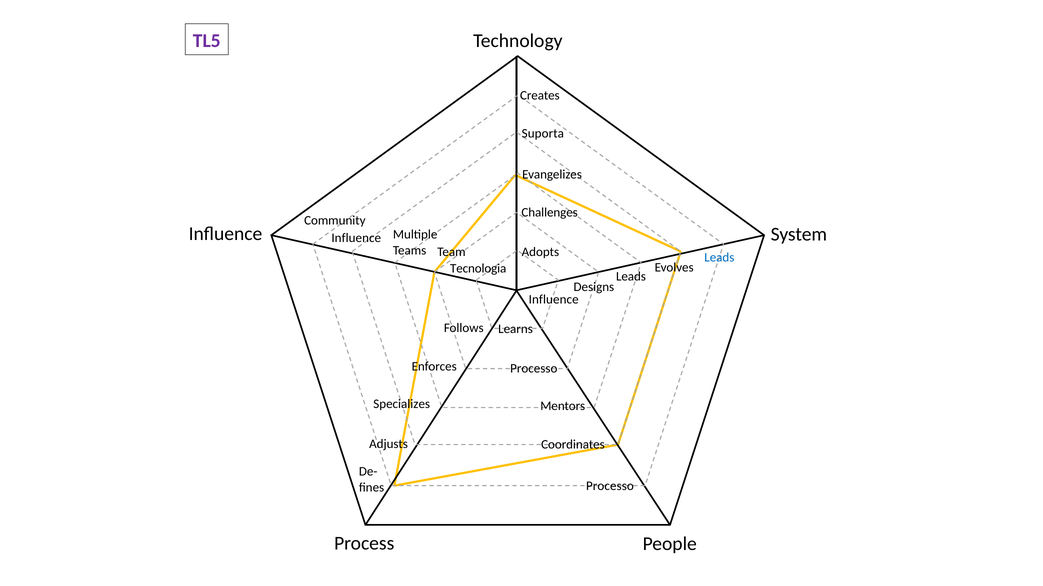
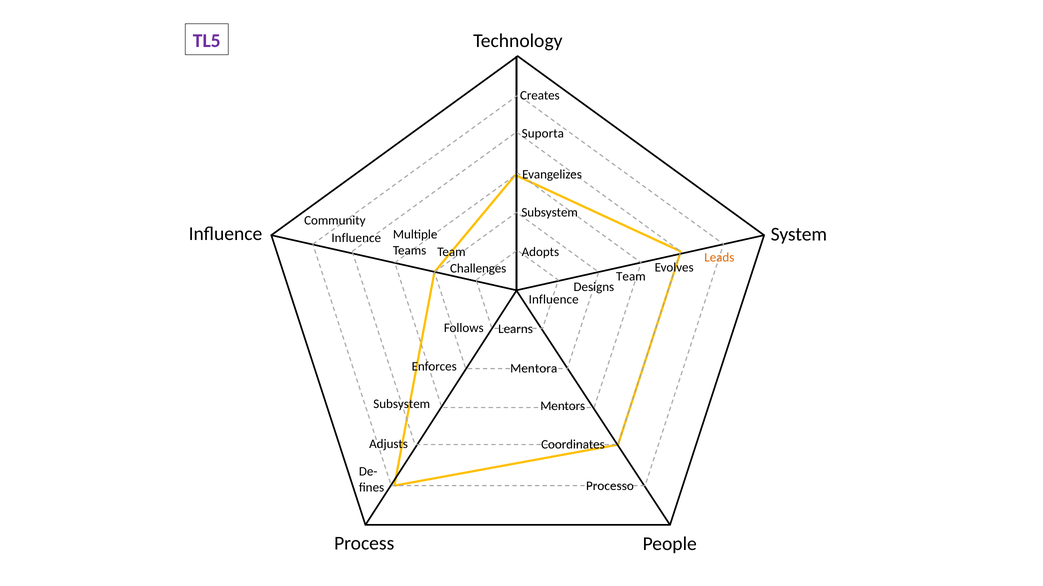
Challenges: Challenges -> Subsystem (550, 213)
Leads colour: blue -> orange (719, 258)
Tecnologia: Tecnologia -> Challenges (478, 269)
Leads: Leads -> Team (631, 277)
Processo: Processo -> Mentora (534, 369)
Specializes: Specializes -> Subsystem (402, 405)
